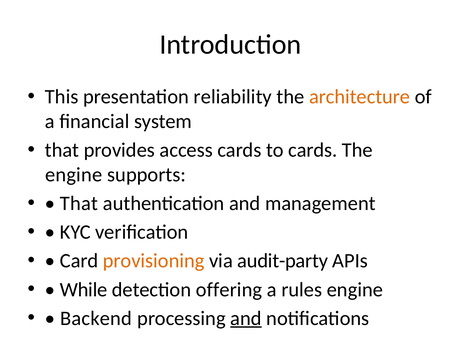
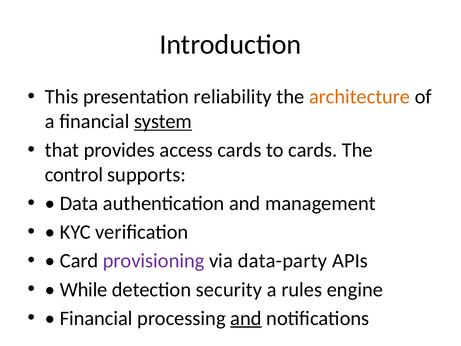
system underline: none -> present (163, 121)
engine: engine -> control (74, 175)
That: That -> Data (79, 203)
provisioning colour: orange -> purple (154, 261)
audit-party: audit-party -> data-party (282, 261)
offering: offering -> security (229, 289)
Backend: Backend -> Financial (96, 318)
